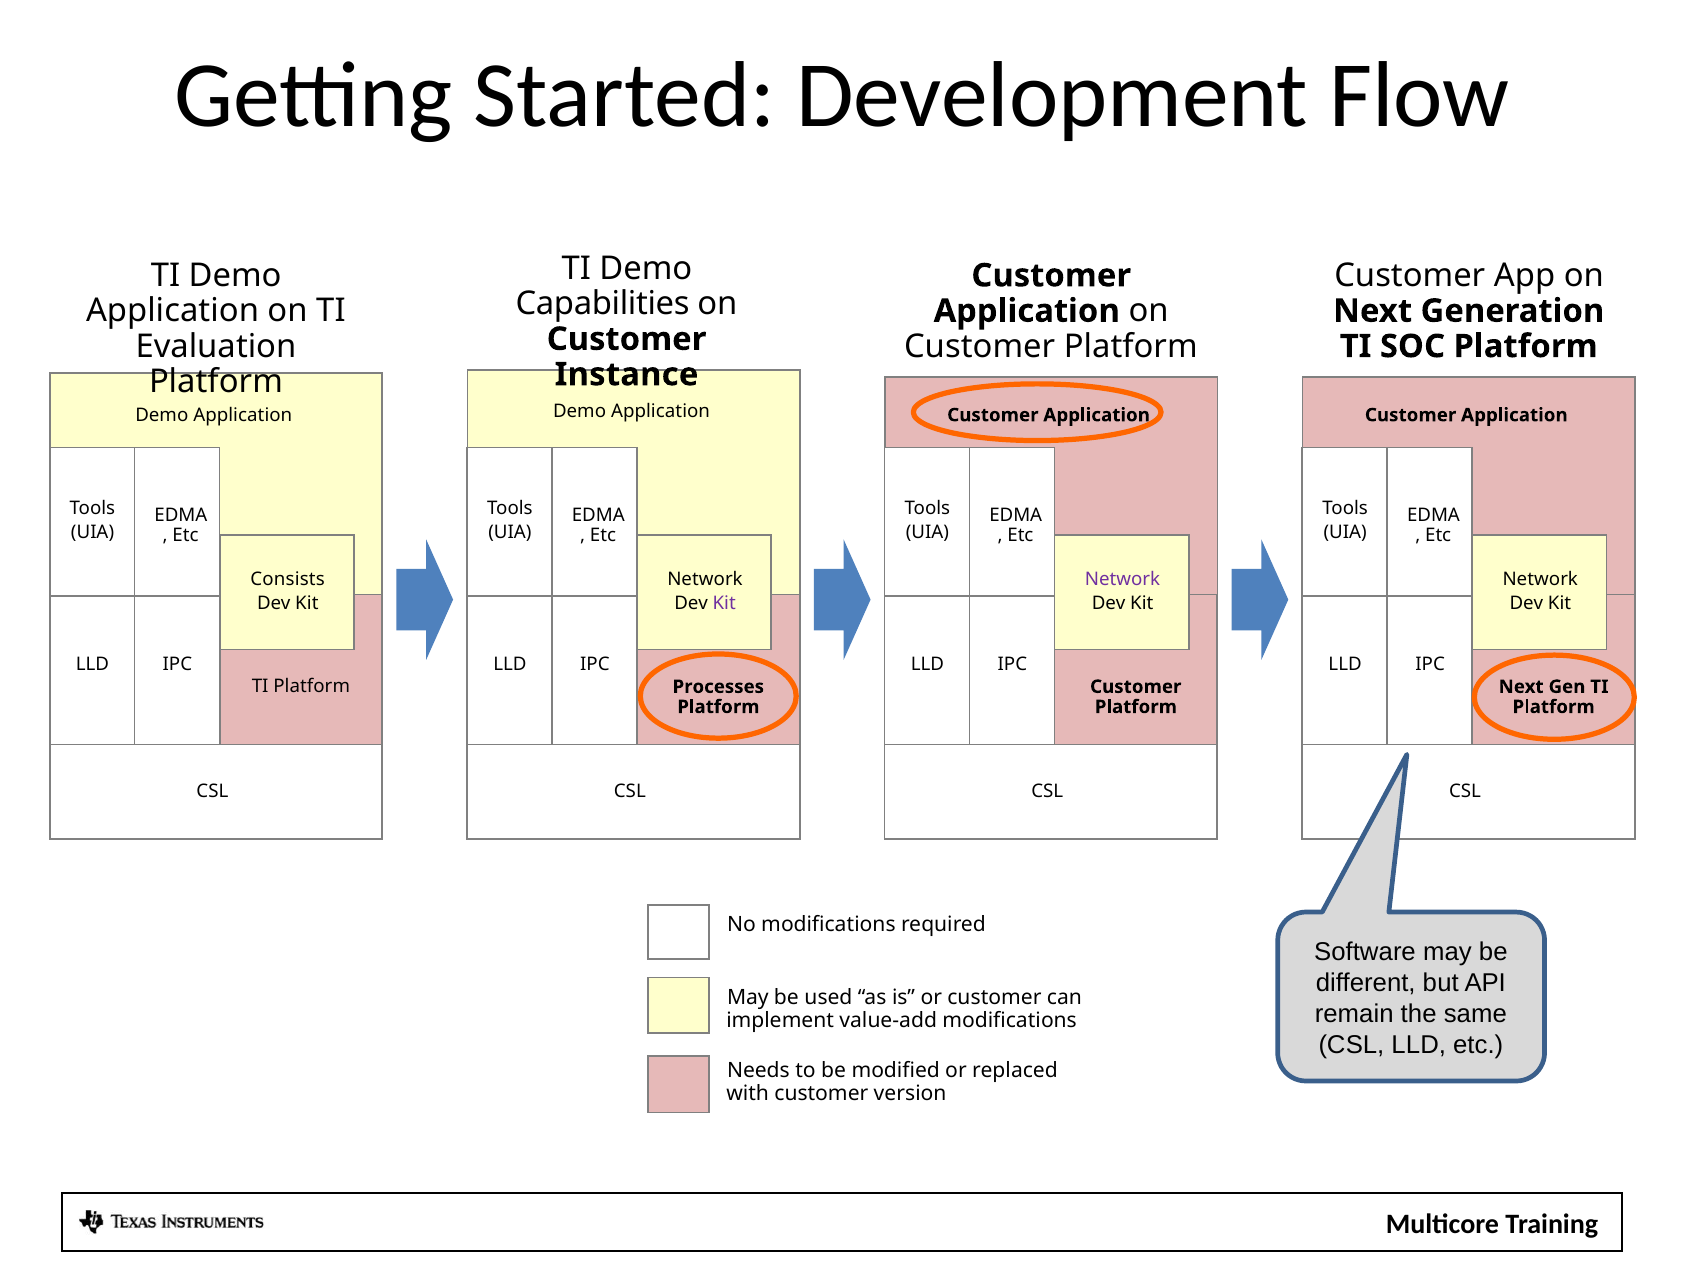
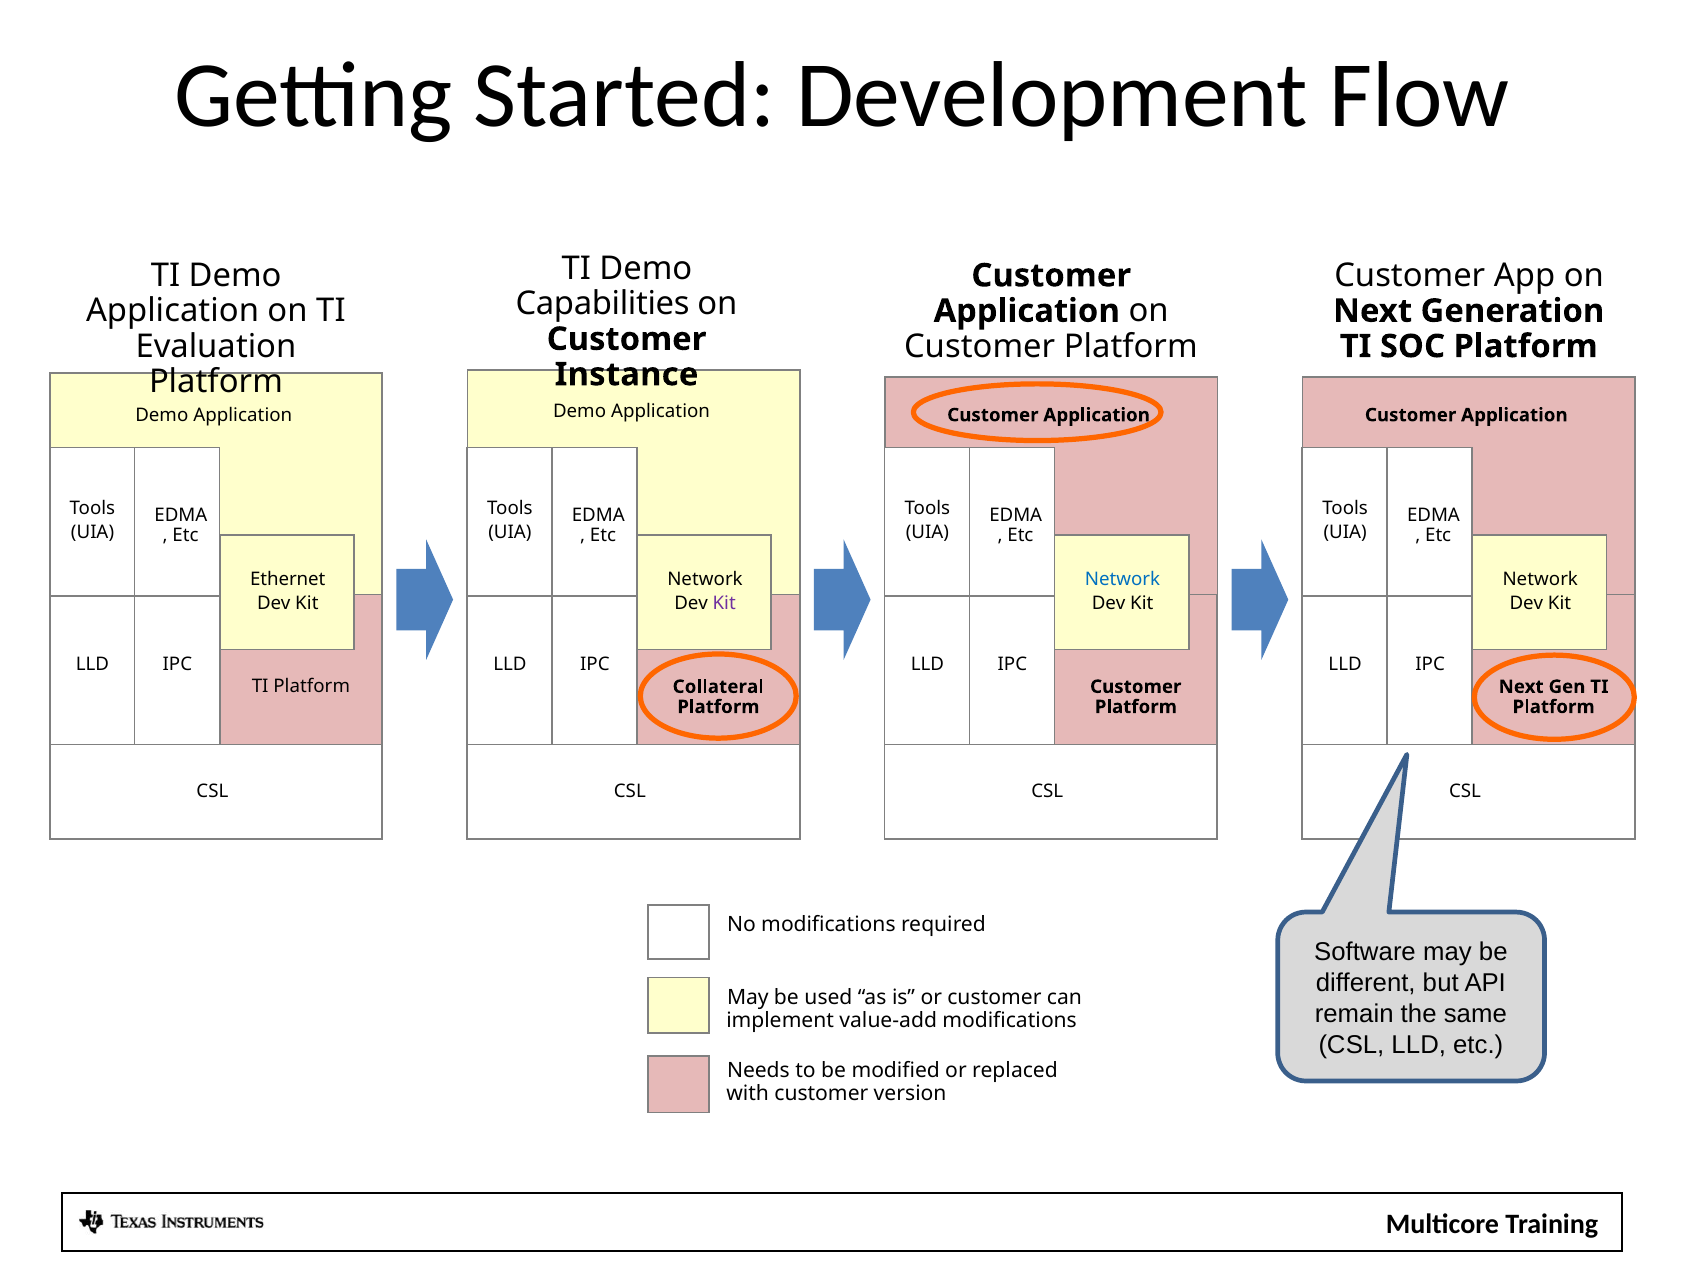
Consists: Consists -> Ethernet (288, 579)
Network colour: purple -> blue (1123, 579)
Processes: Processes -> Collateral (718, 687)
